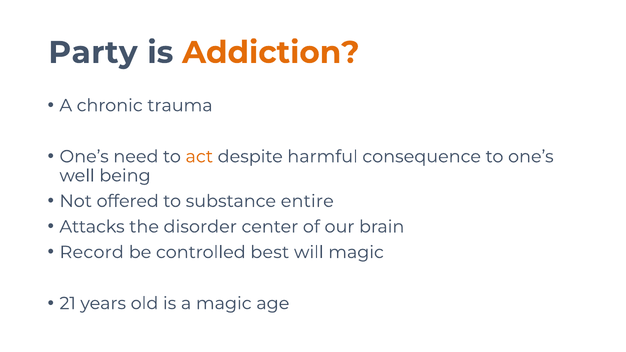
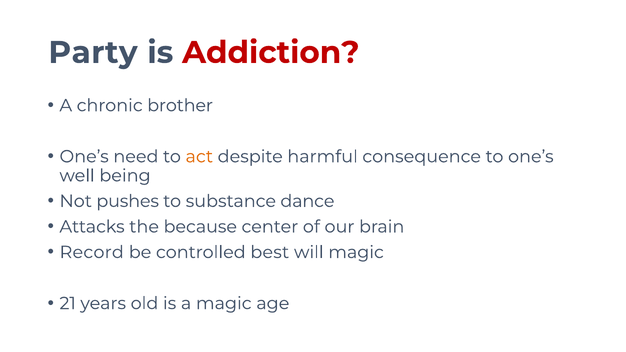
Addiction colour: orange -> red (271, 53)
trauma: trauma -> brother (180, 105)
offered: offered -> pushes (128, 201)
entire: entire -> dance (307, 201)
disorder: disorder -> because (200, 227)
